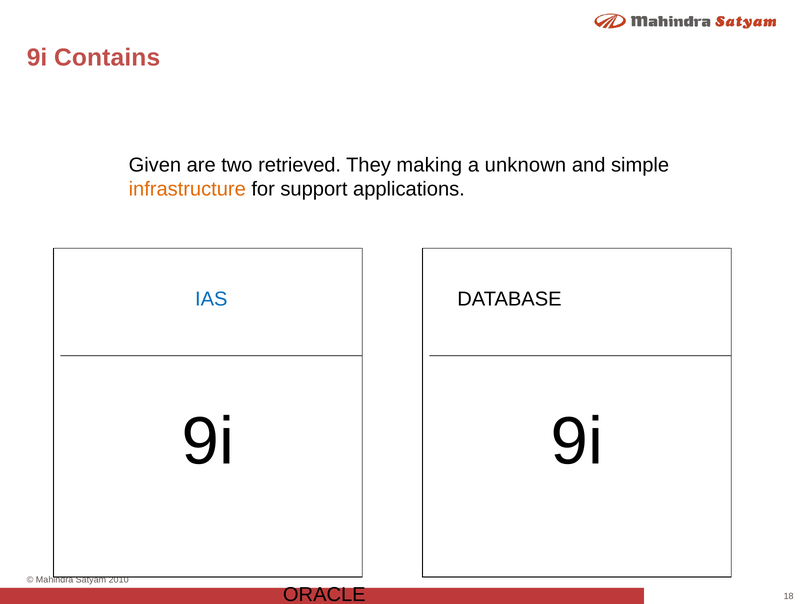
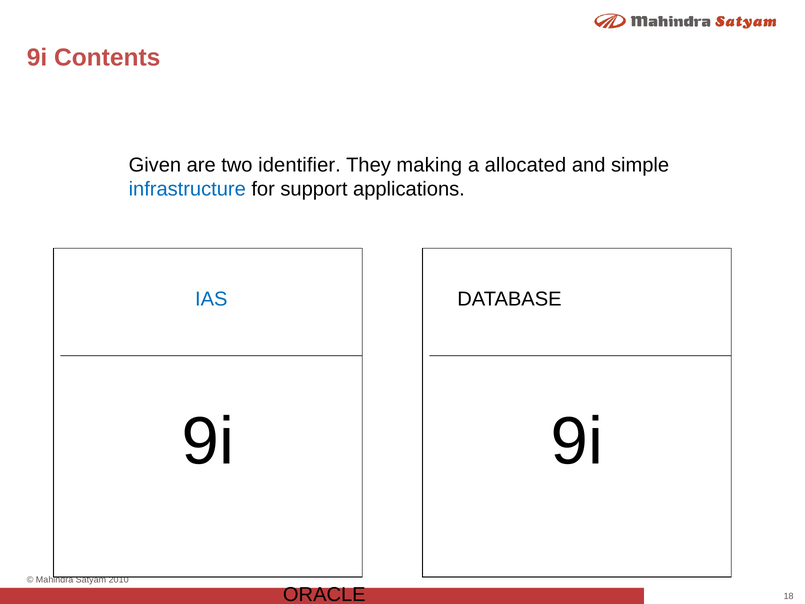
Contains: Contains -> Contents (107, 58)
retrieved: retrieved -> identifier (300, 165)
unknown: unknown -> allocated (525, 165)
infrastructure colour: orange -> blue (187, 189)
